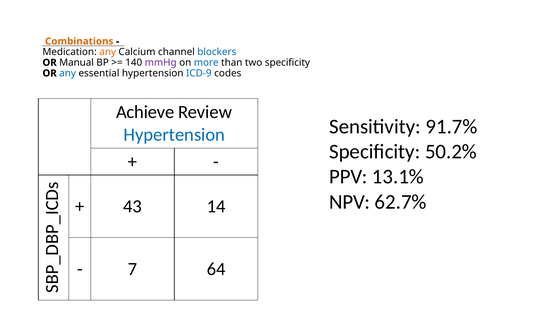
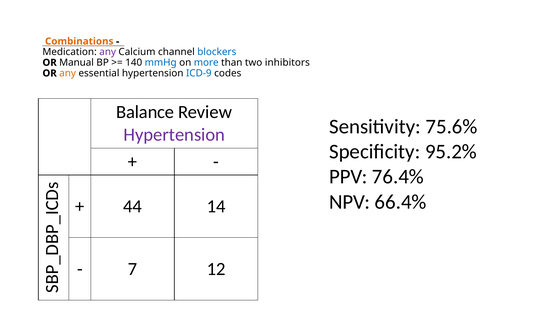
any colour: orange -> purple (108, 52)
mmHg colour: purple -> blue (161, 63)
two specificity: specificity -> inhibitors (287, 63)
any colour: blue -> orange (68, 73)
Achieve: Achieve -> Balance (145, 112)
91.7%: 91.7% -> 75.6% (451, 127)
Hypertension colour: blue -> purple (174, 135)
50.2%: 50.2% -> 95.2% (451, 152)
13.1%: 13.1% -> 76.4% (398, 177)
62.7%: 62.7% -> 66.4% (401, 202)
43: 43 -> 44 (133, 207)
64: 64 -> 12 (216, 269)
